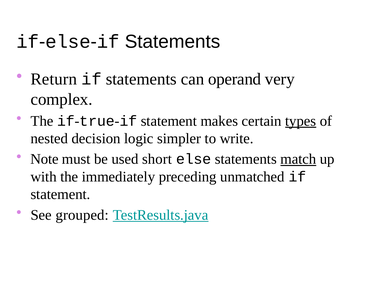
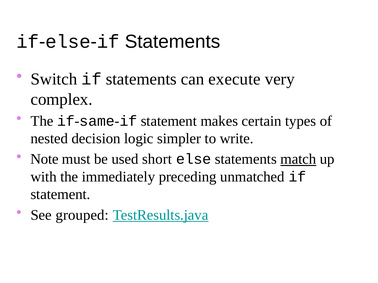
Return: Return -> Switch (54, 79)
operand: operand -> execute (234, 79)
true: true -> same (97, 121)
types underline: present -> none (301, 121)
